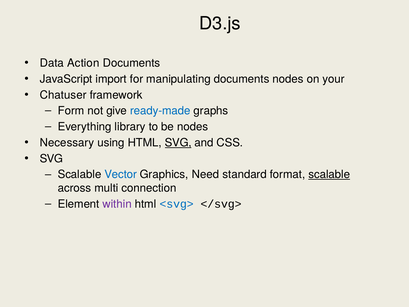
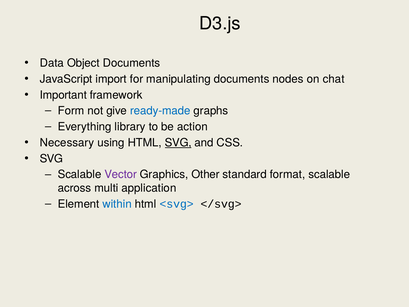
Action: Action -> Object (83, 63)
your: your -> chat (334, 79)
Chatuser: Chatuser -> Important (63, 95)
be nodes: nodes -> action (193, 127)
Vector colour: blue -> purple (121, 174)
Need: Need -> Other (206, 174)
scalable underline: present -> none (329, 174)
connection: connection -> application (149, 188)
within colour: purple -> blue (117, 204)
